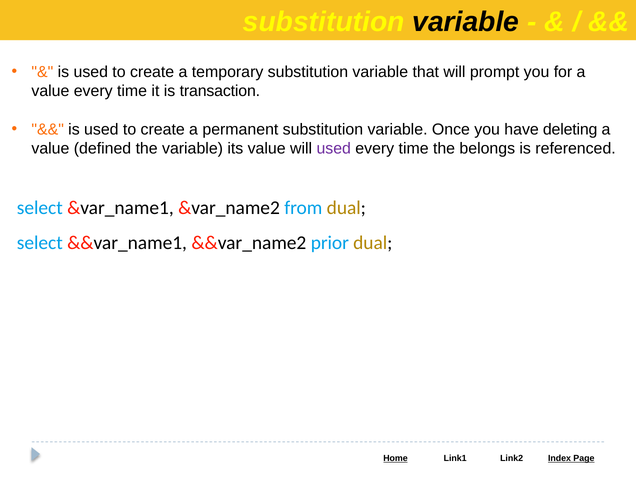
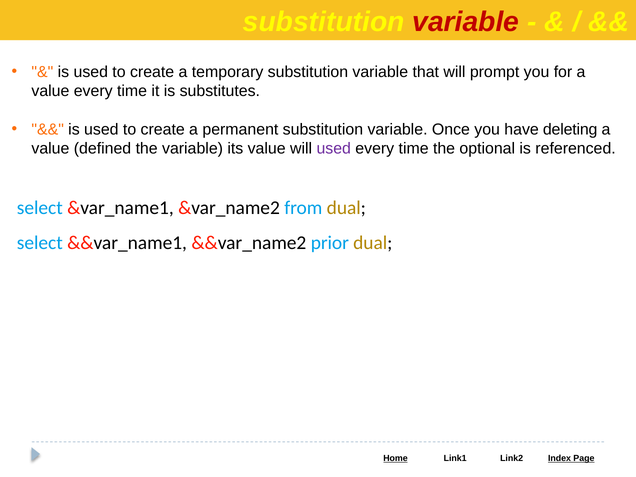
variable colour: black -> red (466, 22)
transaction: transaction -> substitutes (220, 91)
belongs: belongs -> optional (487, 148)
